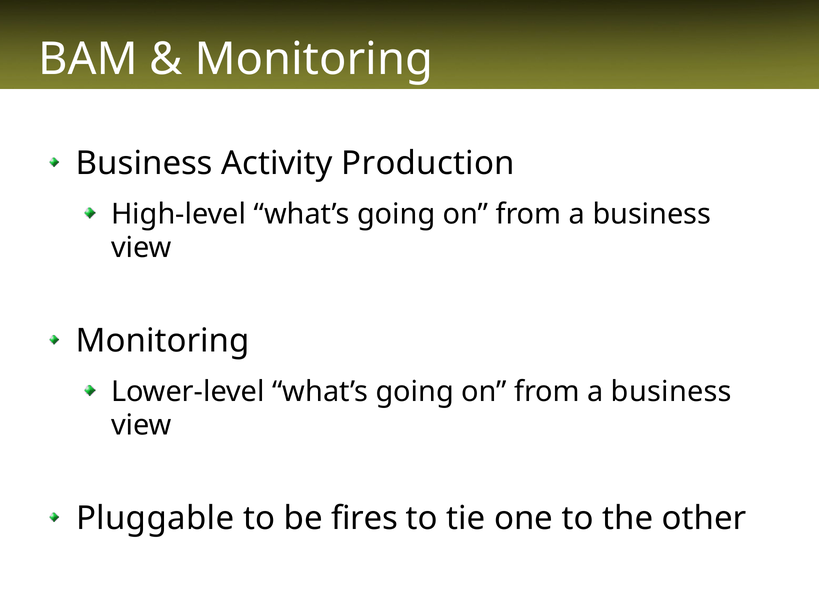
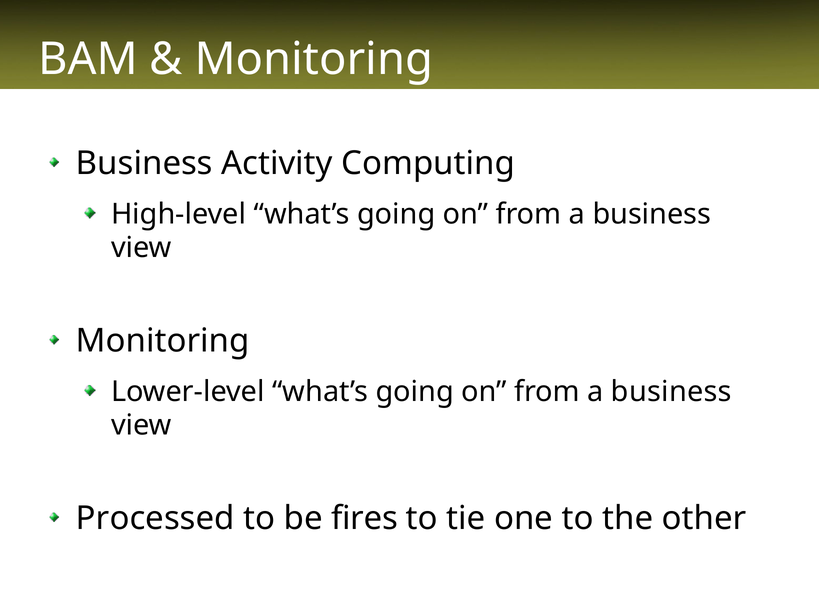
Production: Production -> Computing (428, 164)
Pluggable: Pluggable -> Processed (155, 519)
